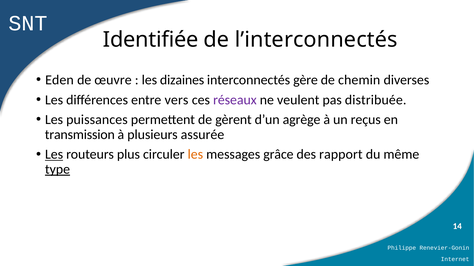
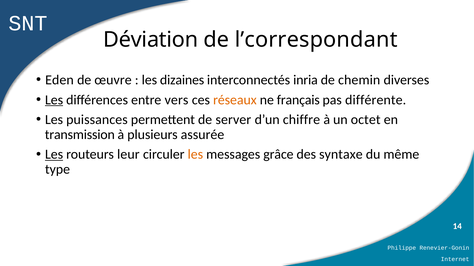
Identifiée: Identifiée -> Déviation (151, 40)
l’interconnectés: l’interconnectés -> l’correspondant (316, 40)
gère: gère -> inria (305, 80)
Les underline: none -> present (54, 100)
réseaux colour: purple -> orange (235, 100)
veulent: veulent -> français (298, 100)
distribuée: distribuée -> différente (376, 100)
gèrent: gèrent -> server (233, 120)
agrège: agrège -> chiffre (301, 120)
reçus: reçus -> octet (366, 120)
plus: plus -> leur (128, 155)
rapport: rapport -> syntaxe (341, 155)
type underline: present -> none (58, 170)
